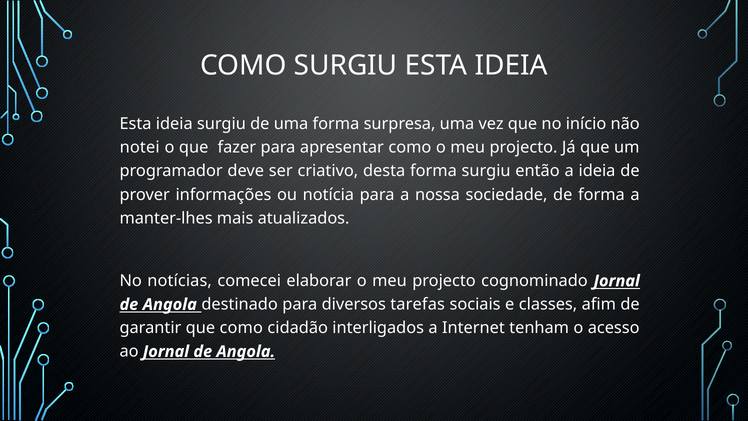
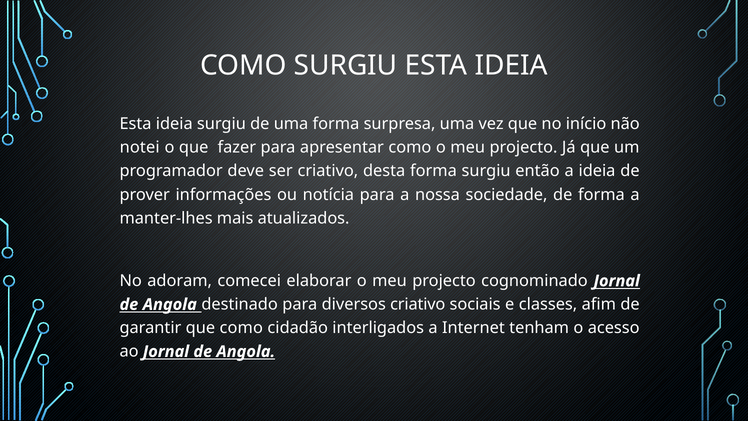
notícias: notícias -> adoram (180, 281)
diversos tarefas: tarefas -> criativo (418, 304)
